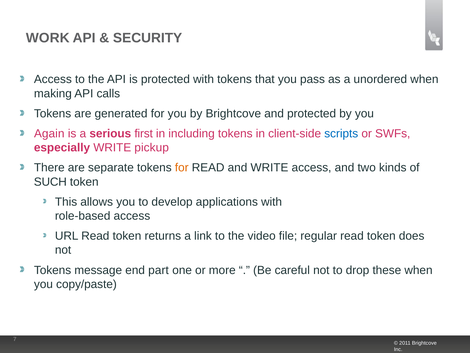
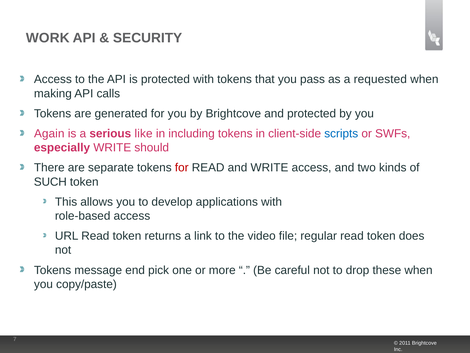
unordered: unordered -> requested (380, 79)
first: first -> like (144, 133)
pickup: pickup -> should (152, 148)
for colour: orange -> red (182, 167)
part: part -> pick (159, 270)
